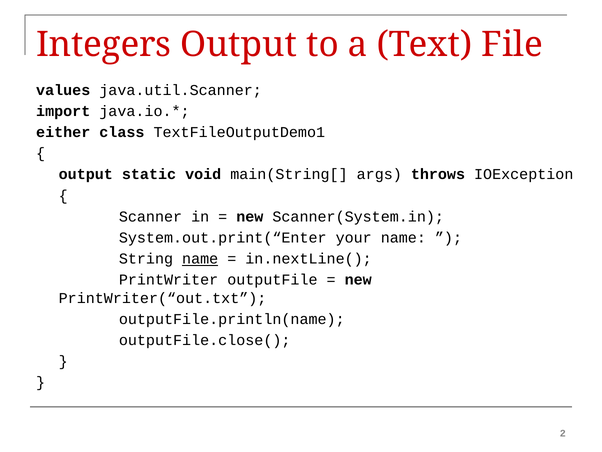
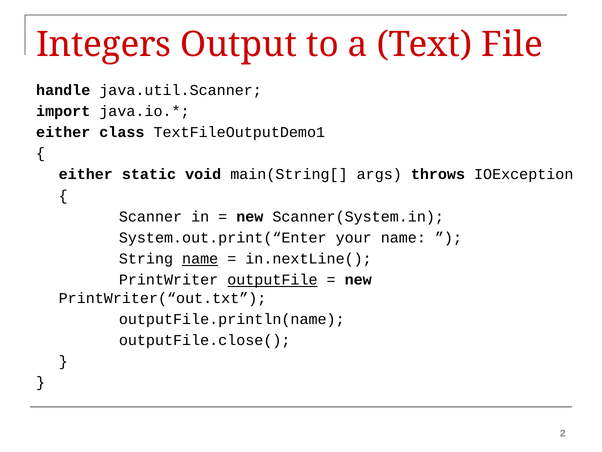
values: values -> handle (63, 90)
output: output -> either (86, 174)
outputFile underline: none -> present (272, 280)
